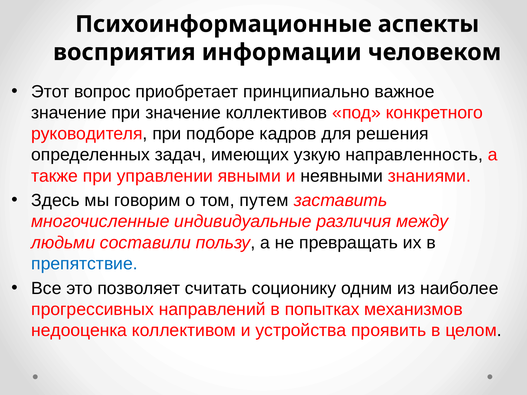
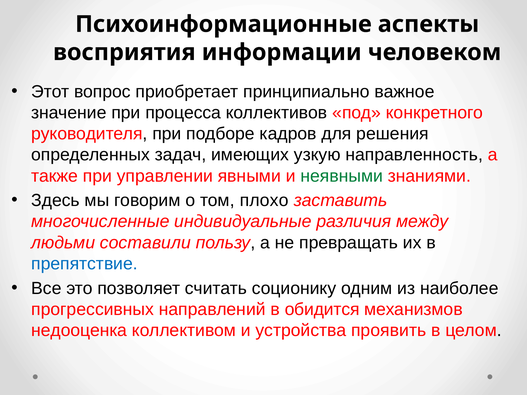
при значение: значение -> процесса (183, 113)
неявными colour: black -> green (342, 176)
путем: путем -> плохо (264, 201)
попытках: попытках -> обидится (322, 309)
